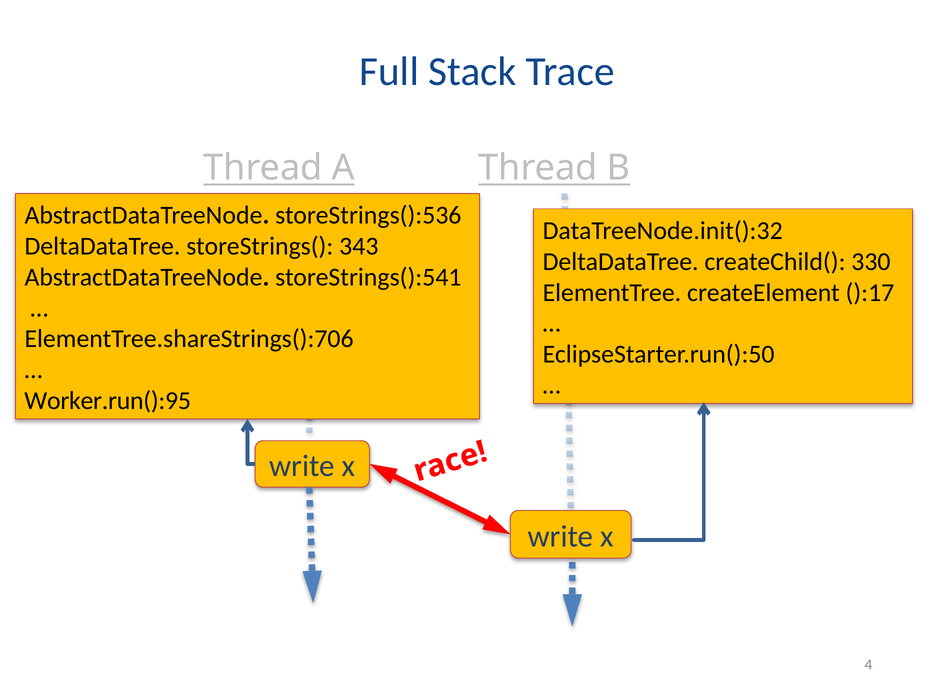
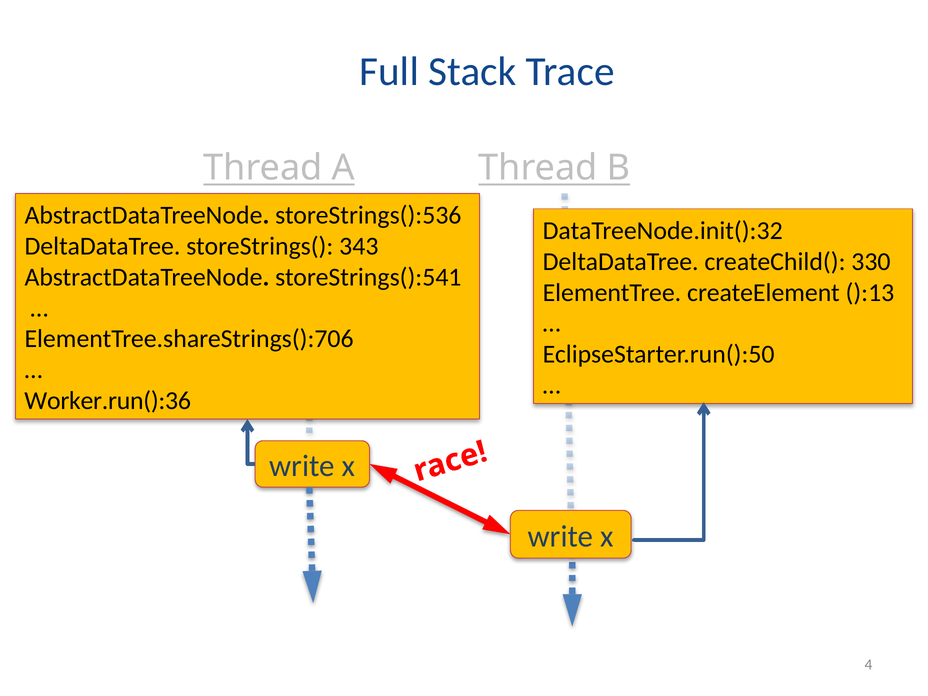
):17: ):17 -> ):13 (870, 293)
Worker.run():95: Worker.run():95 -> Worker.run():36 (108, 401)
